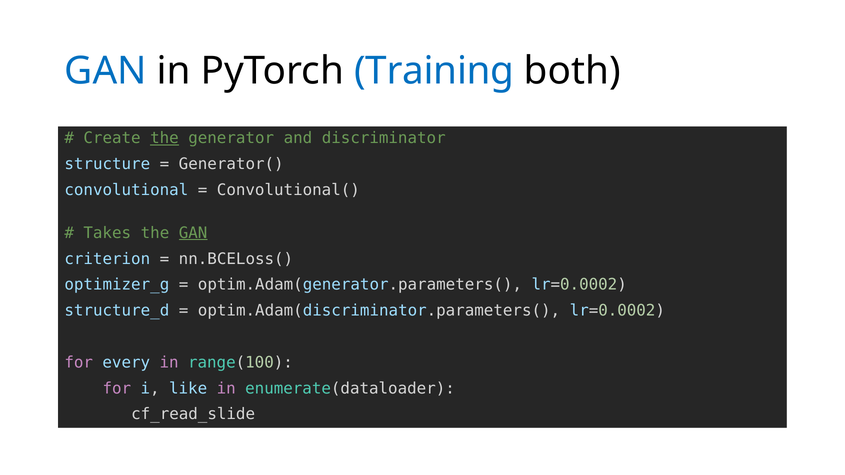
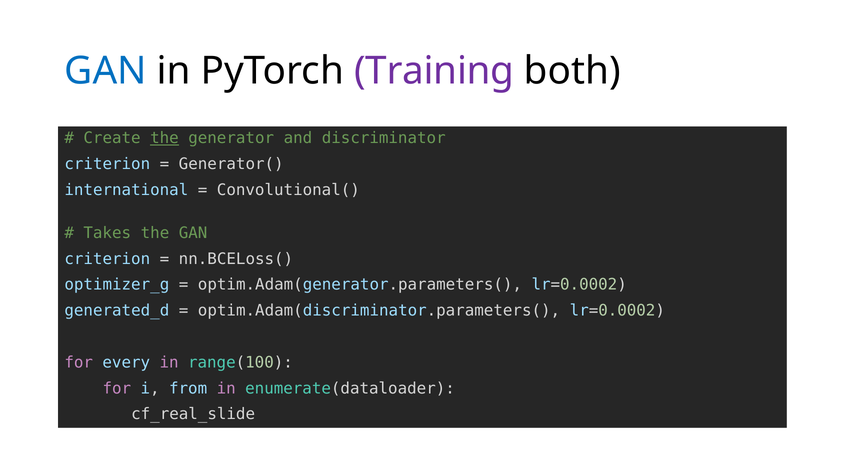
Training colour: blue -> purple (434, 71)
structure: structure -> criterion (107, 164)
convolutional: convolutional -> international (126, 190)
GAN underline: present -> none (193, 233)
structure_d: structure_d -> generated_d (117, 311)
like: like -> from (188, 389)
cf_read_slide: cf_read_slide -> cf_real_slide (193, 414)
